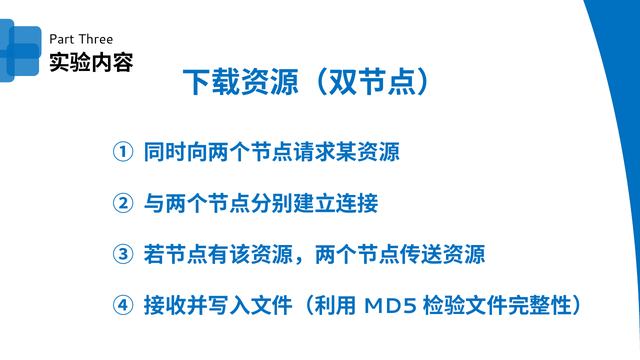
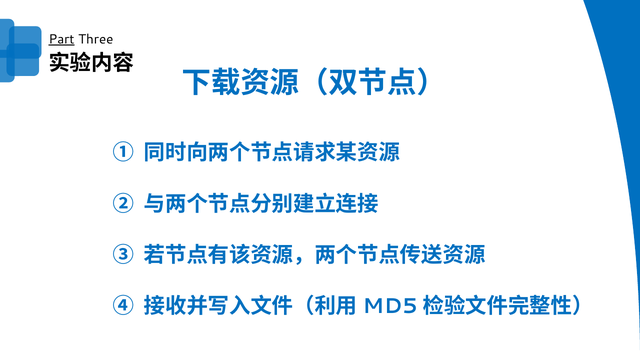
Part underline: none -> present (62, 39)
